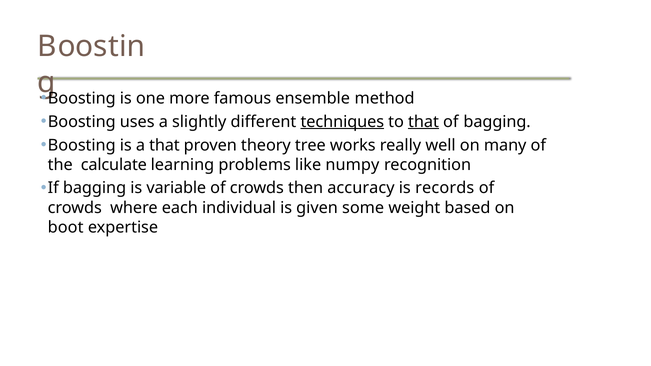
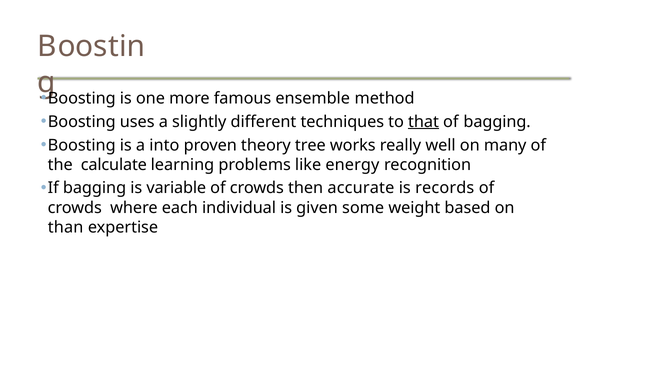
techniques underline: present -> none (342, 122)
a that: that -> into (164, 145)
numpy: numpy -> energy (352, 165)
accuracy: accuracy -> accurate (361, 188)
boot: boot -> than (66, 227)
